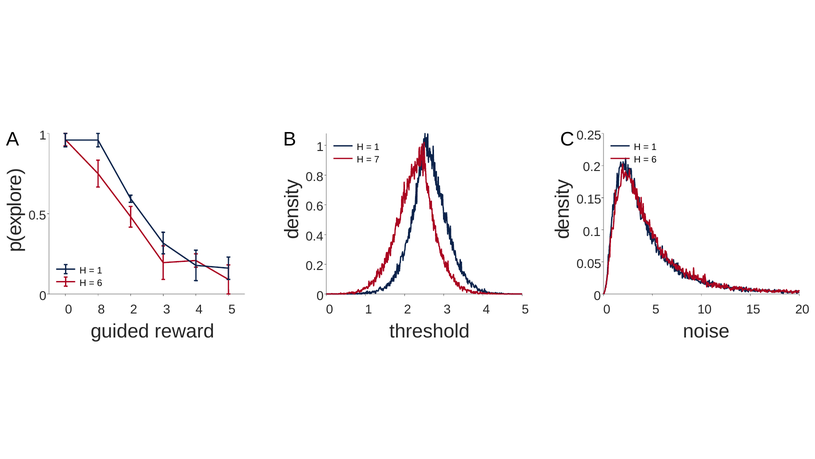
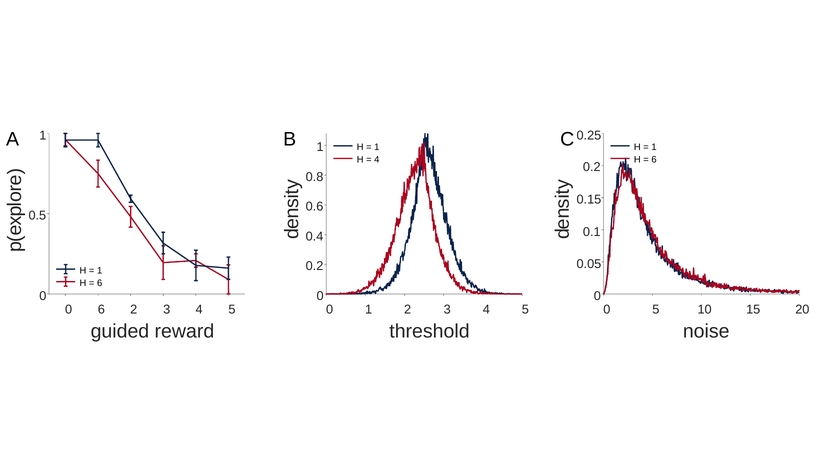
7: 7 -> 4 (377, 160)
0 8: 8 -> 6 (101, 309)
